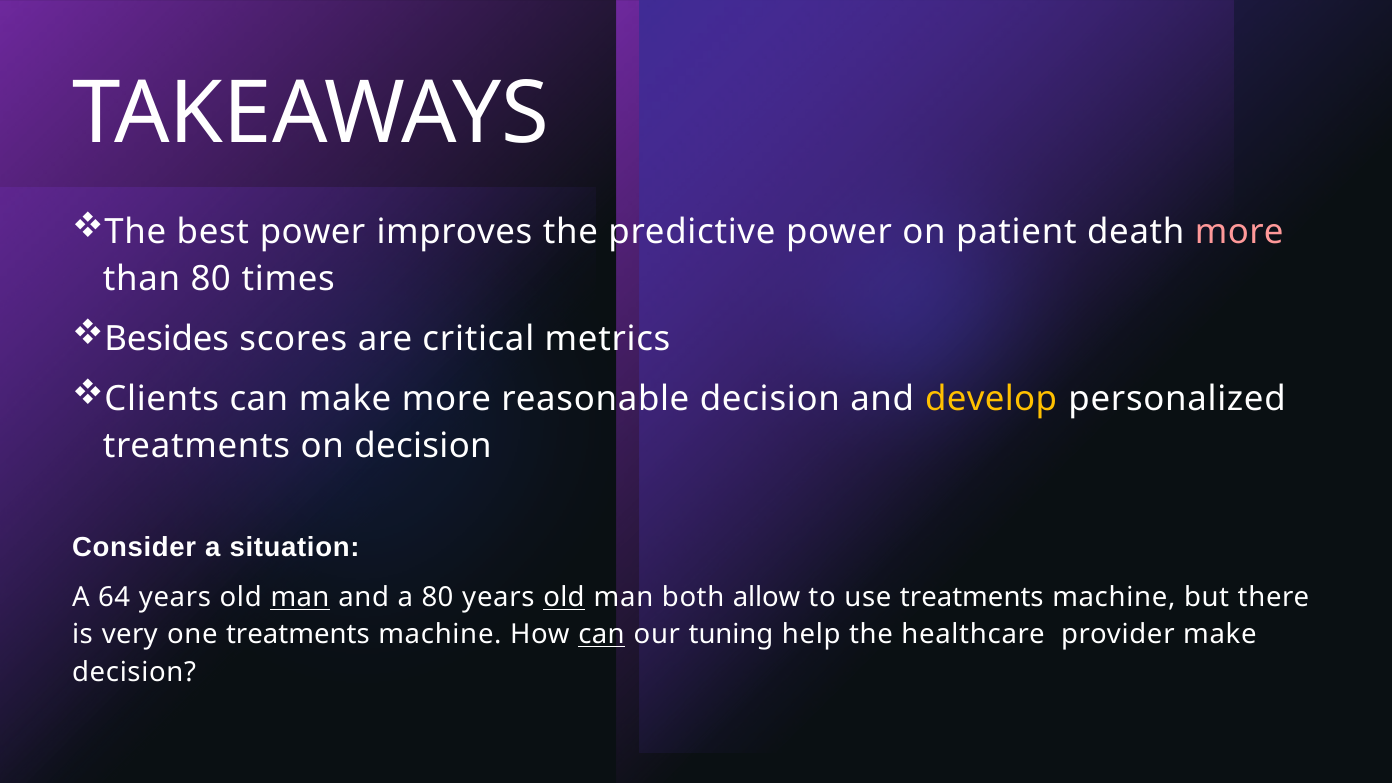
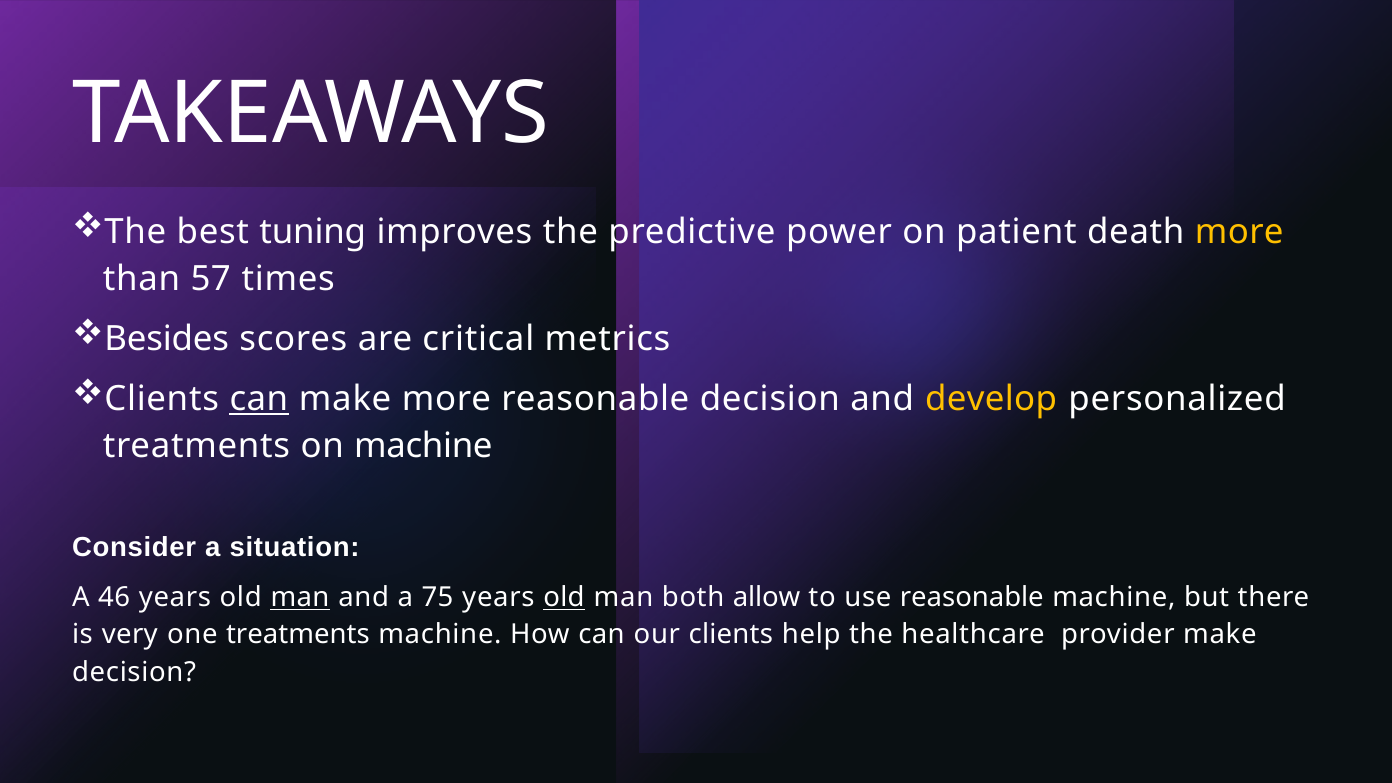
best power: power -> tuning (313, 232)
more colour: pink -> yellow (1239, 232)
than 80: 80 -> 57 (211, 279)
can underline: none -> present (259, 399)
on decision: decision -> machine (423, 446)
64: 64 -> 46 (114, 598)
a 80: 80 -> 75 (438, 598)
use treatments: treatments -> reasonable (972, 598)
can underline: present -> none (602, 635)
our tuning: tuning -> clients (731, 635)
